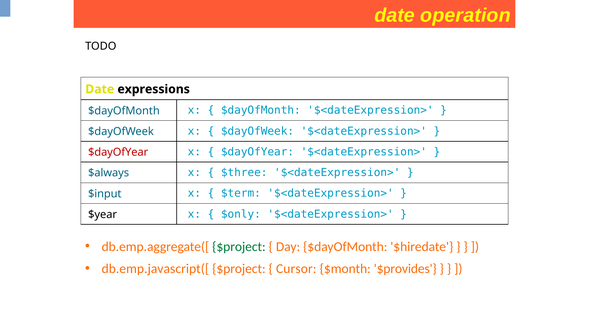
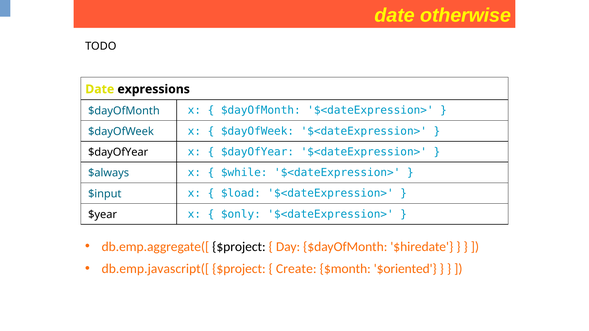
operation: operation -> otherwise (466, 15)
$dayOfYear colour: red -> black (118, 152)
$three: $three -> $while (244, 173)
$term: $term -> $load (241, 194)
$project colour: green -> black (239, 247)
Cursor: Cursor -> Create (296, 269)
$provides: $provides -> $oriented (405, 269)
